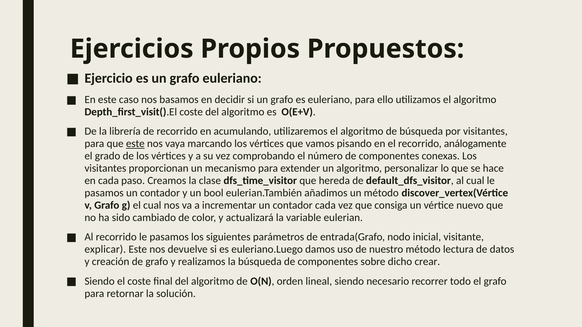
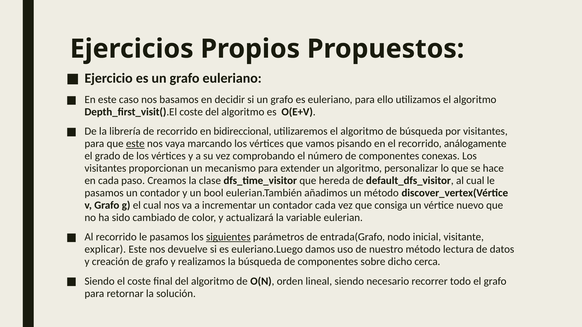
acumulando: acumulando -> bidireccional (242, 132)
siguientes underline: none -> present (228, 237)
crear: crear -> cerca (427, 262)
